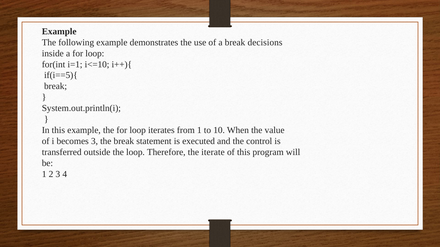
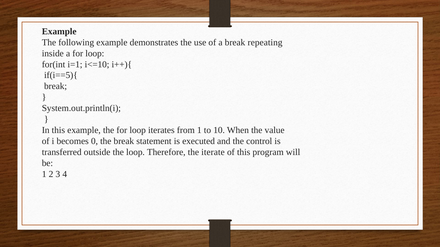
decisions: decisions -> repeating (265, 42)
becomes 3: 3 -> 0 (94, 142)
